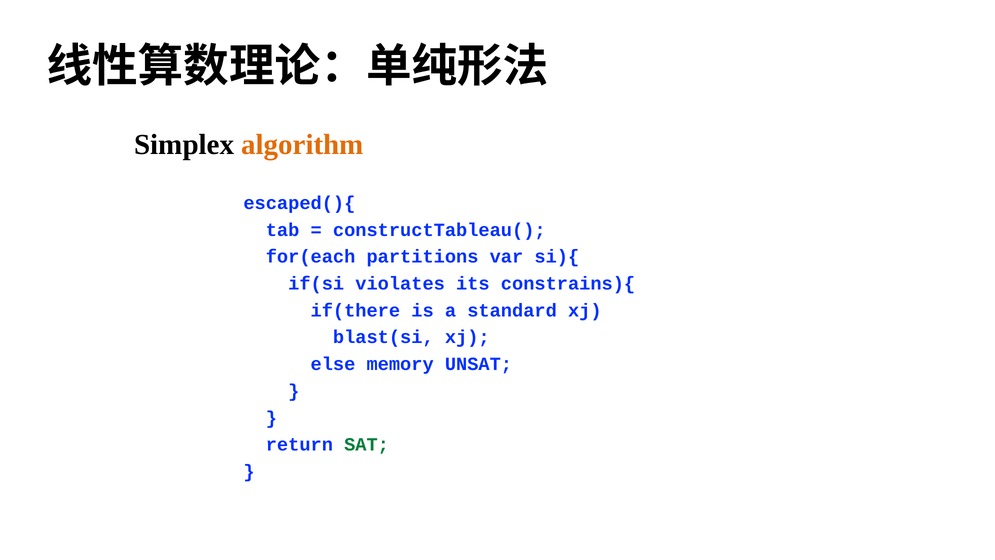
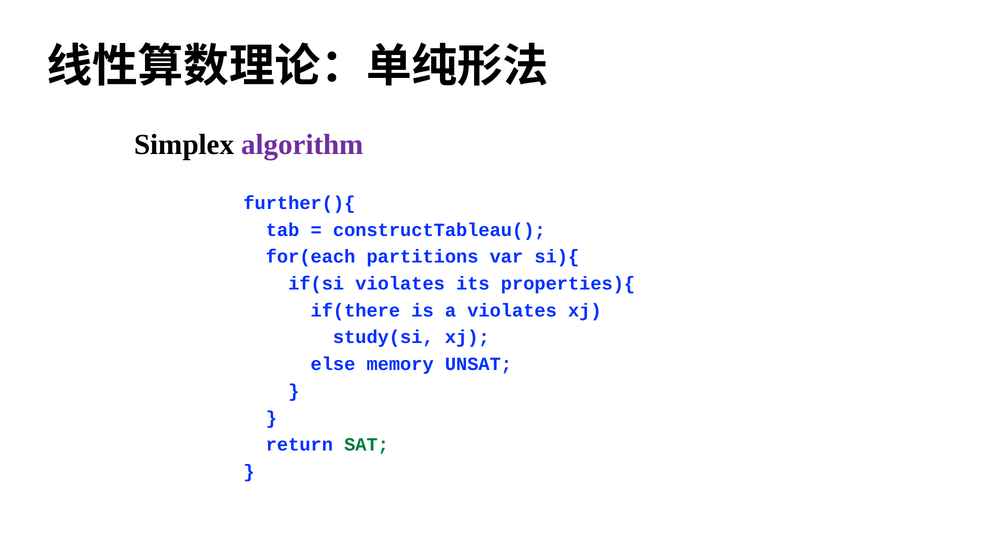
algorithm colour: orange -> purple (302, 145)
escaped(){: escaped(){ -> further(){ (299, 203)
constrains){: constrains){ -> properties){ (568, 283)
a standard: standard -> violates (512, 310)
blast(si: blast(si -> study(si (383, 337)
